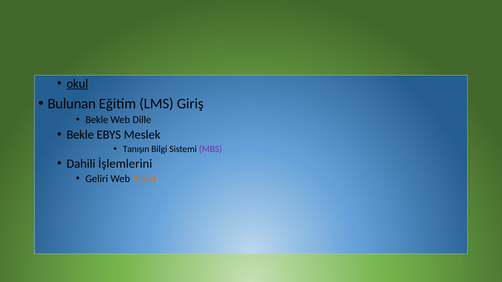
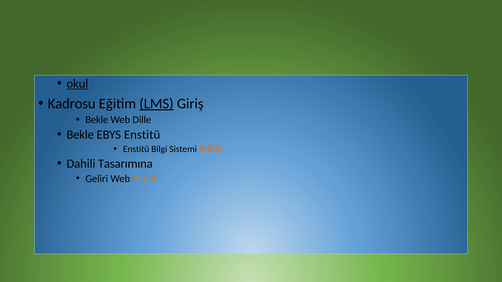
Bulunan: Bulunan -> Kadrosu (72, 104)
LMS underline: none -> present (156, 104)
EBYS Meslek: Meslek -> Enstitü (142, 135)
Tanışın: Tanışın -> Enstitü (136, 149)
MBS colour: purple -> orange (211, 149)
İşlemlerini: İşlemlerini -> Tasarımına (125, 164)
